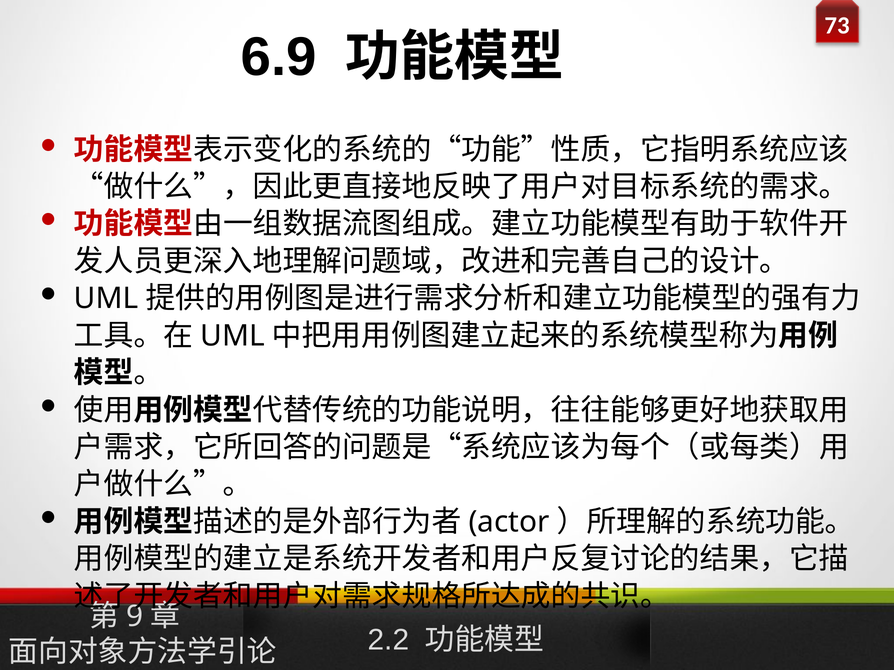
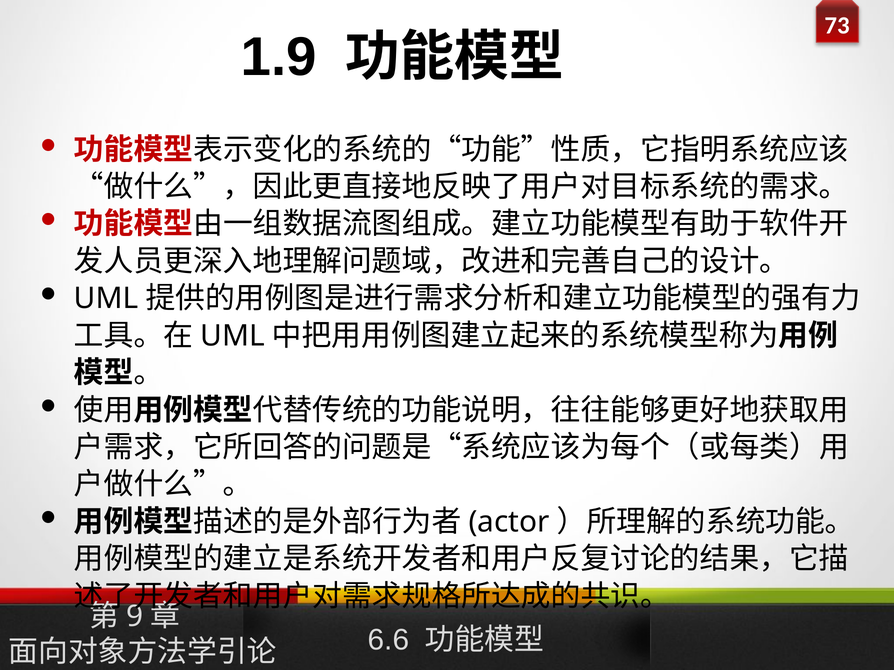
6.9: 6.9 -> 1.9 (279, 57)
2.2: 2.2 -> 6.6 (389, 640)
